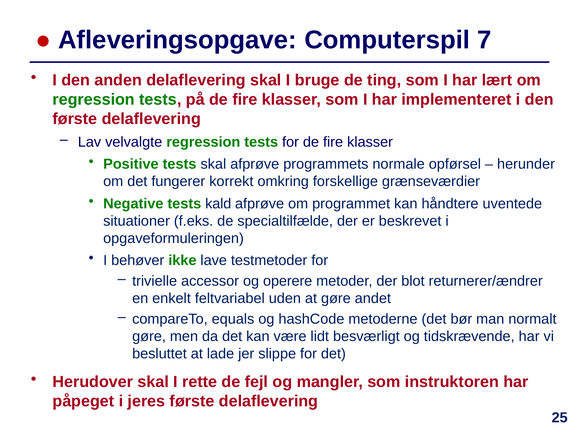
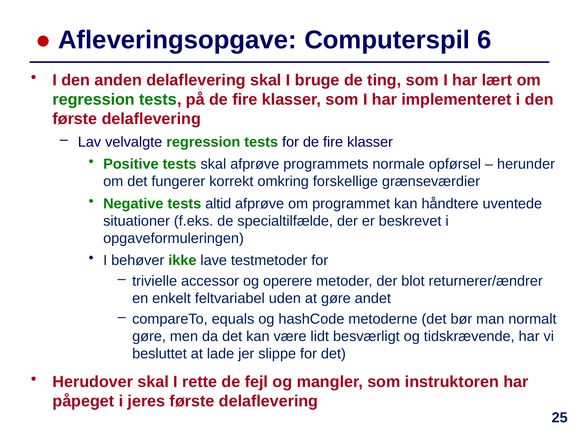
7: 7 -> 6 (484, 40)
kald: kald -> altid (218, 204)
